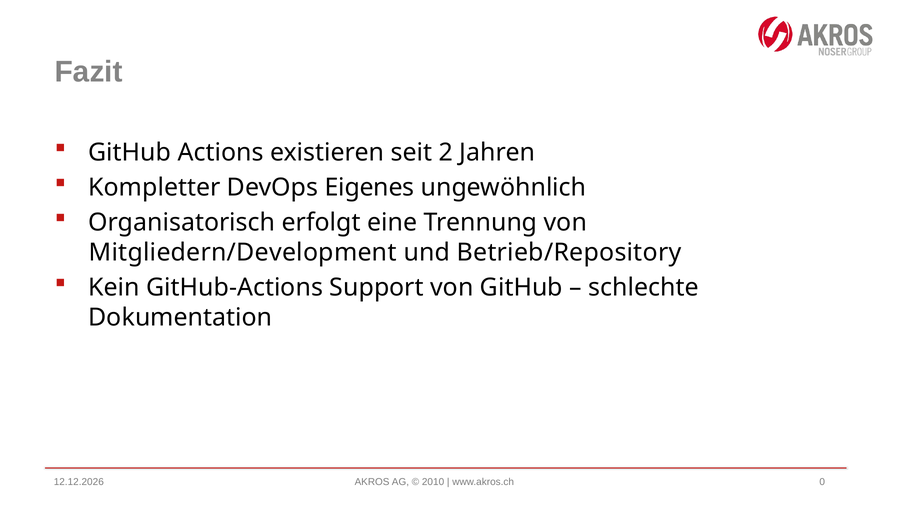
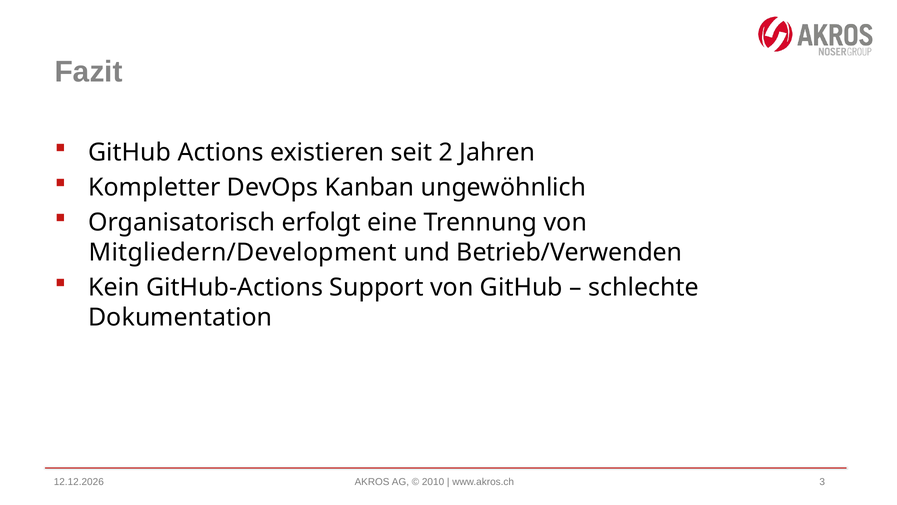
Eigenes: Eigenes -> Kanban (369, 187)
Betrieb/Repository: Betrieb/Repository -> Betrieb/Verwenden (569, 252)
0: 0 -> 3 (822, 482)
